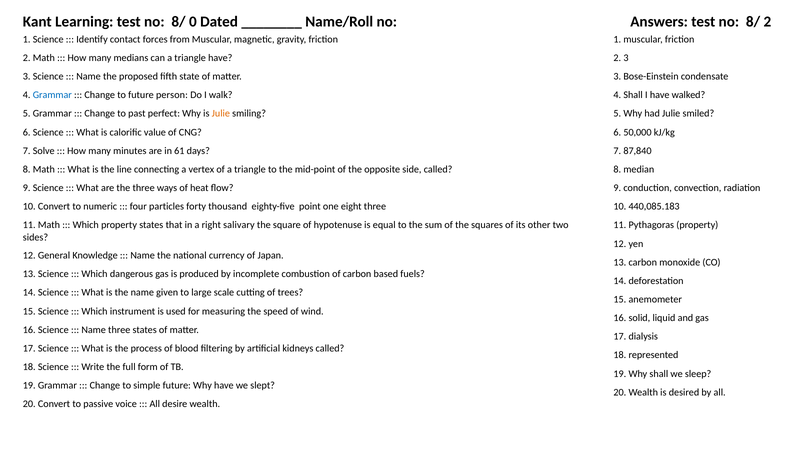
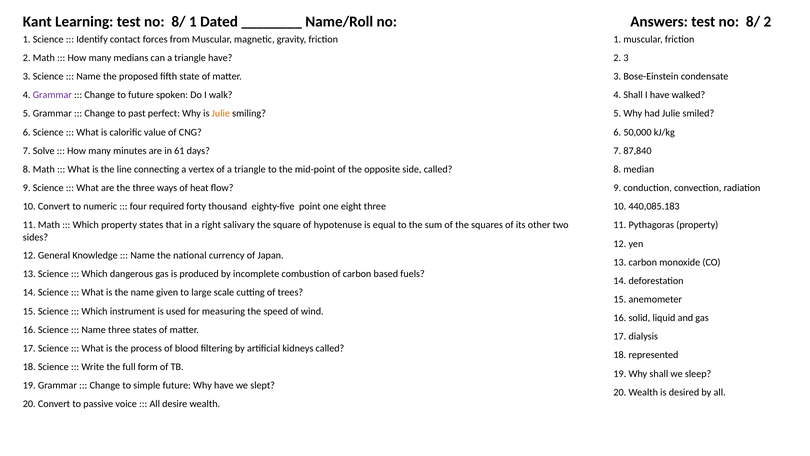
8/ 0: 0 -> 1 (193, 22)
Grammar colour: blue -> purple (52, 95)
person: person -> spoken (172, 95)
particles: particles -> required (167, 206)
